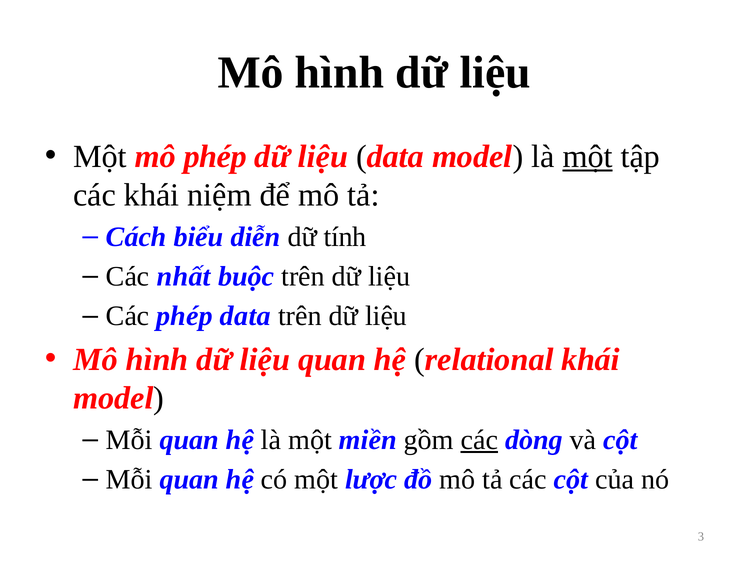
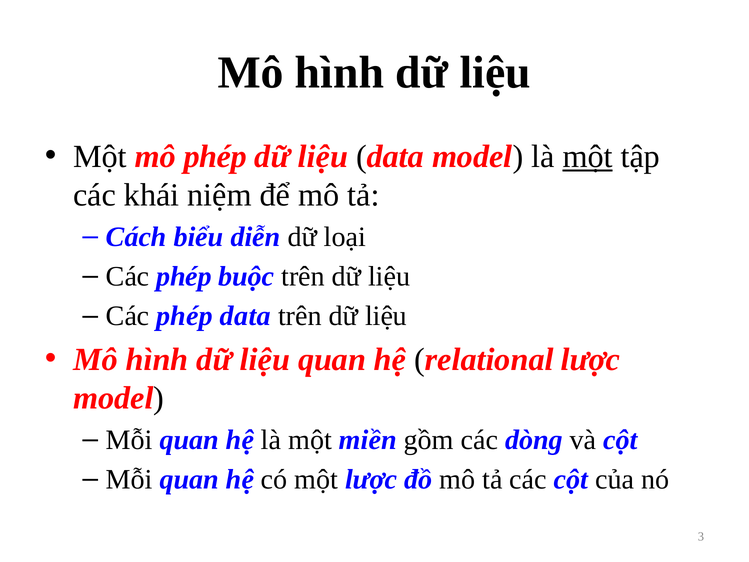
tính: tính -> loại (345, 237)
nhất: nhất -> phép (184, 276)
relational khái: khái -> lược (590, 359)
các underline: present -> none (479, 440)
